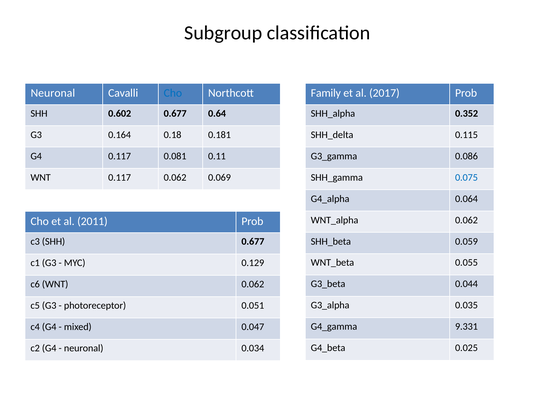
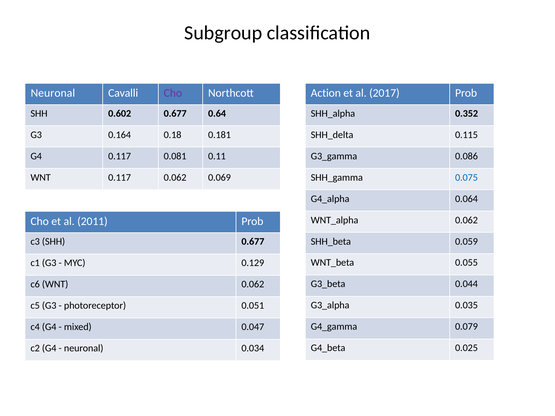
Cho colour: blue -> purple (173, 93)
Family: Family -> Action (326, 93)
9.331: 9.331 -> 0.079 (466, 327)
